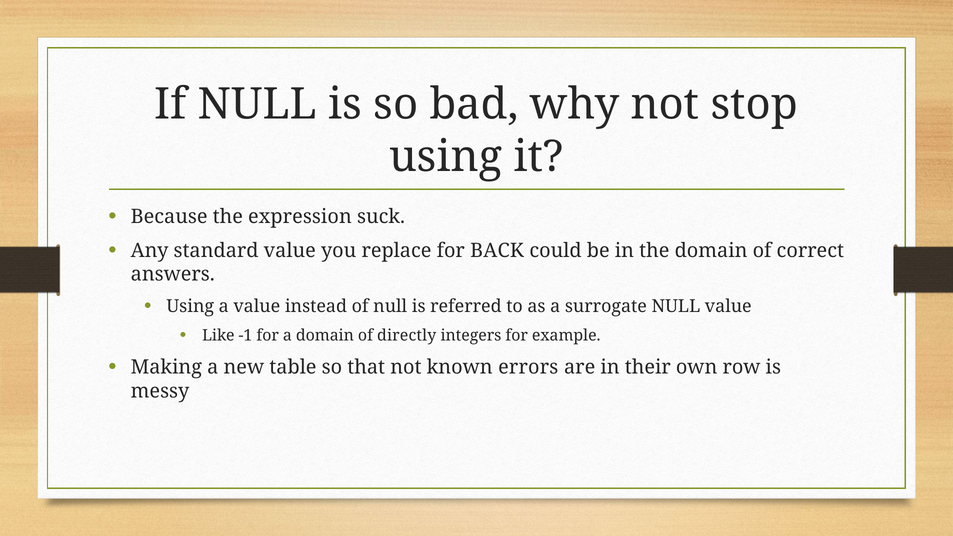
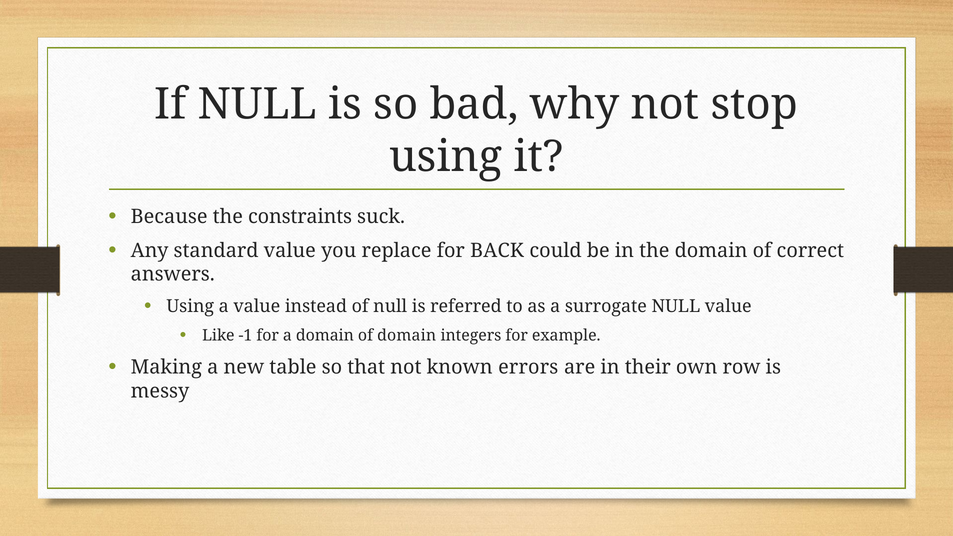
expression: expression -> constraints (300, 217)
of directly: directly -> domain (407, 336)
